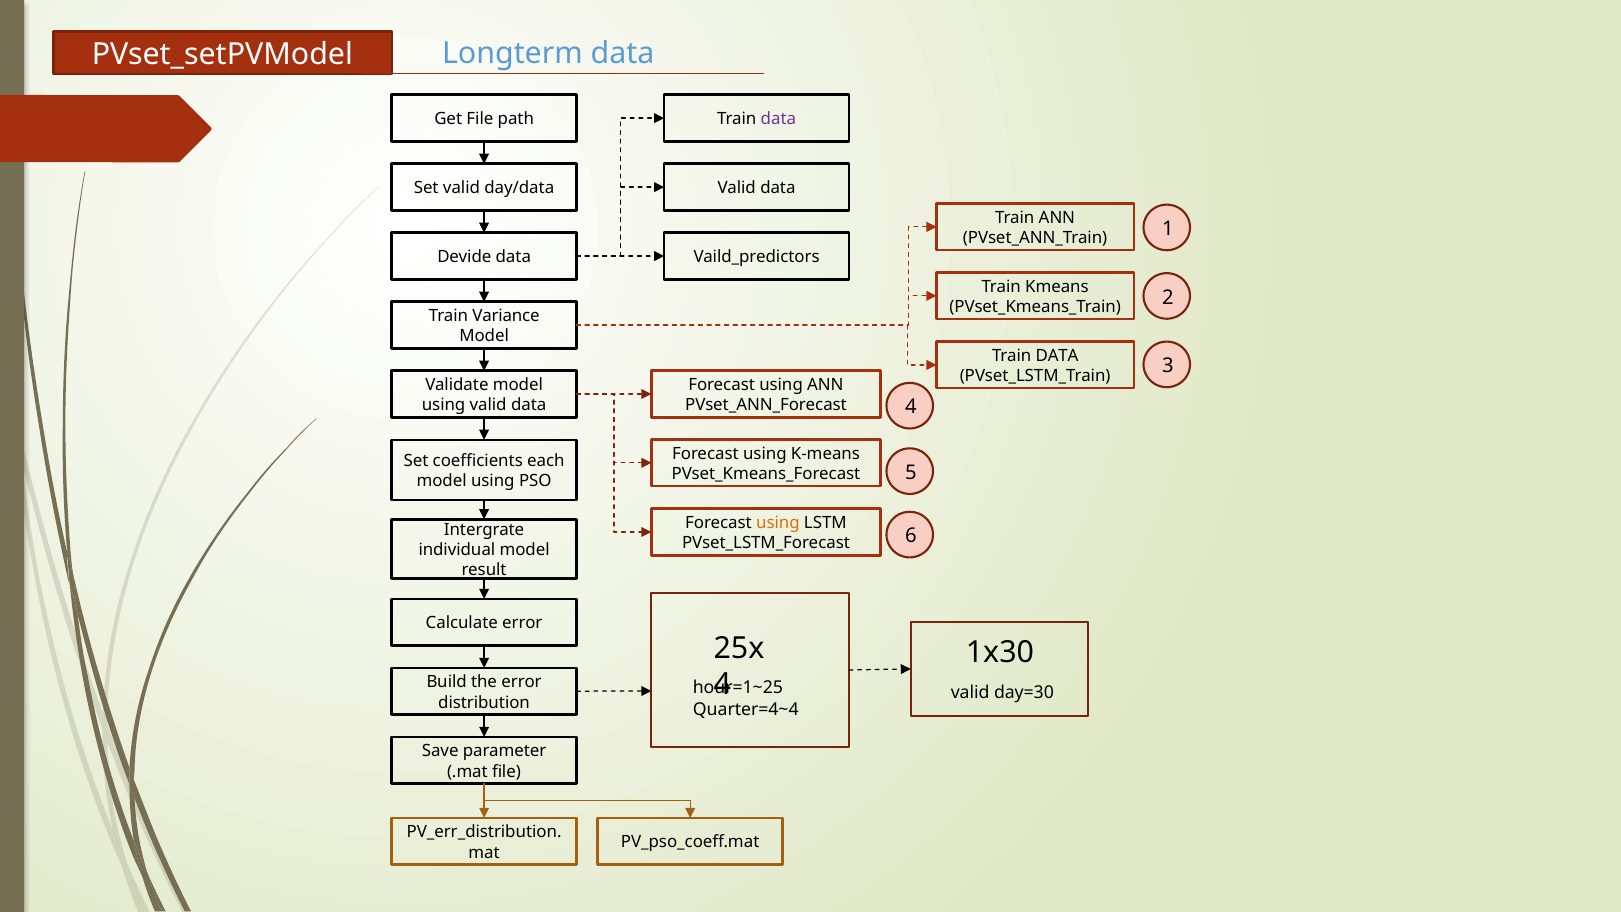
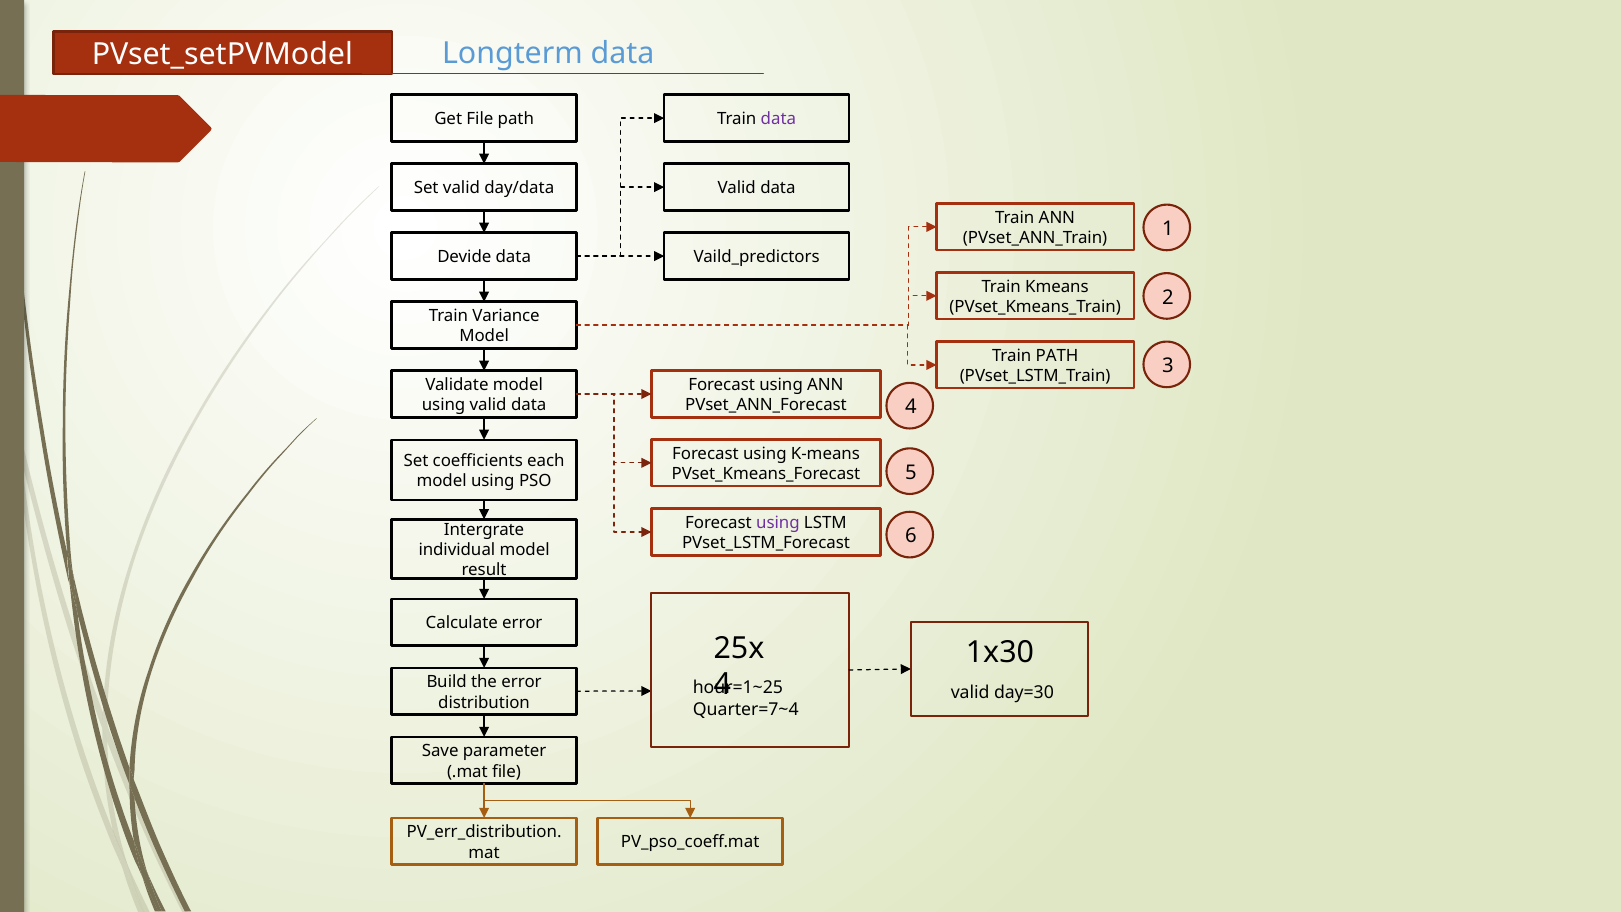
DATA: DATA -> PATH (1057, 356)
using colour: orange -> purple (778, 523)
Quarter=4~4: Quarter=4~4 -> Quarter=7~4 (746, 709)
